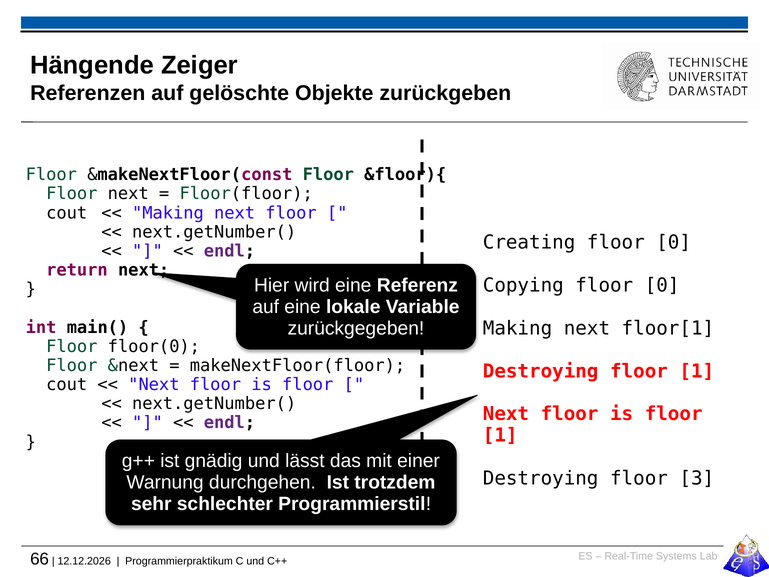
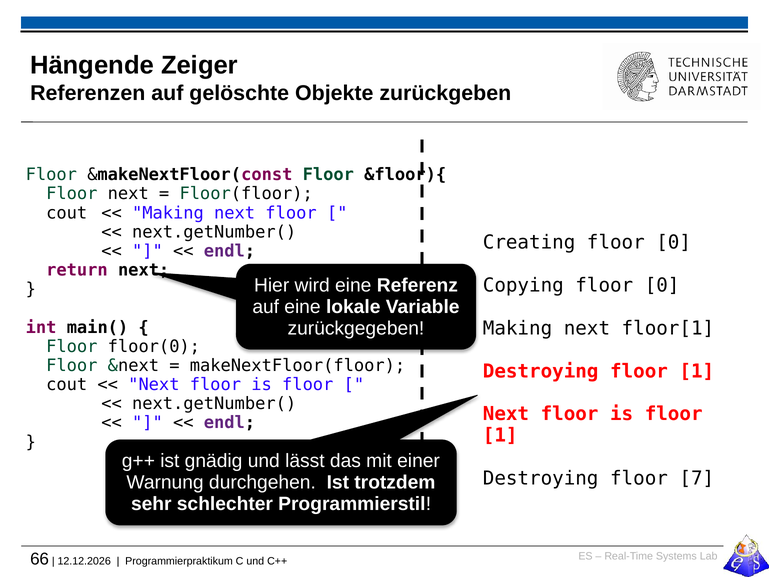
3: 3 -> 7 (697, 478)
